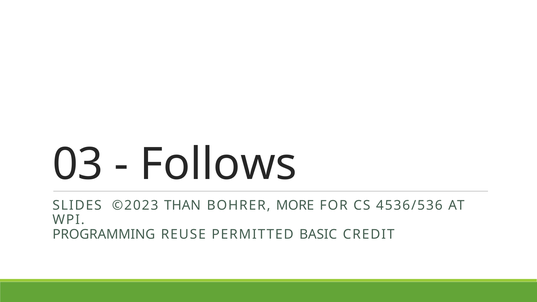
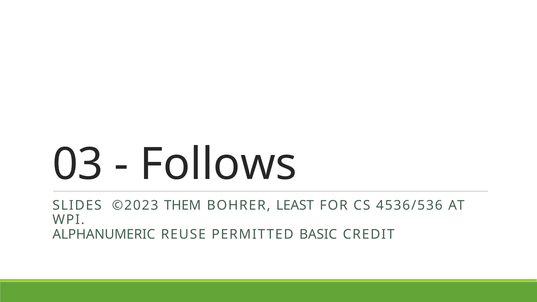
THAN: THAN -> THEM (183, 205)
MORE: MORE -> LEAST (295, 205)
PROGRAMMING: PROGRAMMING -> ALPHANUMERIC (104, 234)
